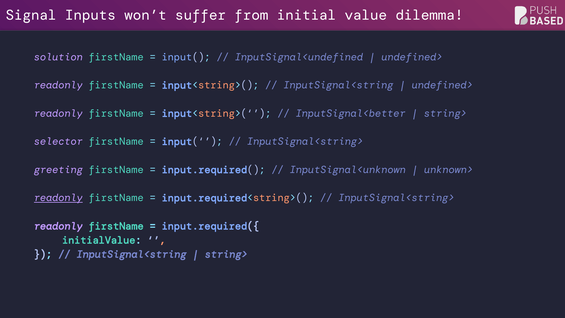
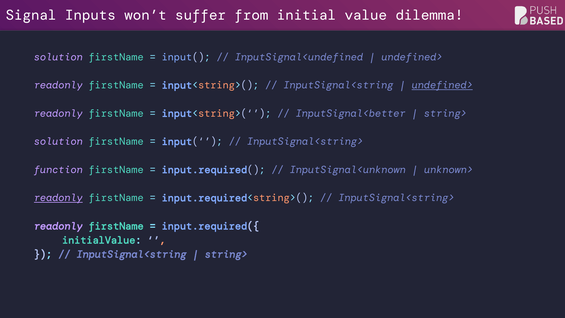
undefined> underline: none -> present (442, 85)
selector: selector -> solution (58, 141)
greeting: greeting -> function (58, 170)
